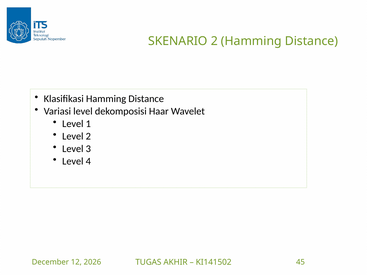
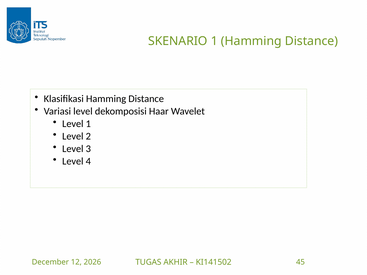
SKENARIO 2: 2 -> 1 (214, 41)
